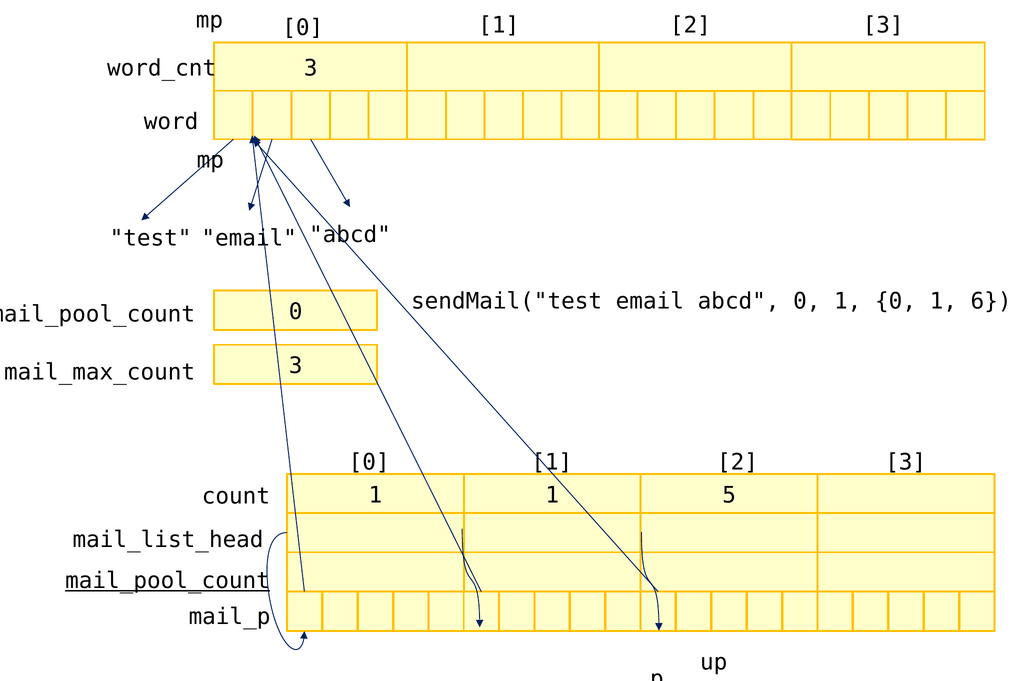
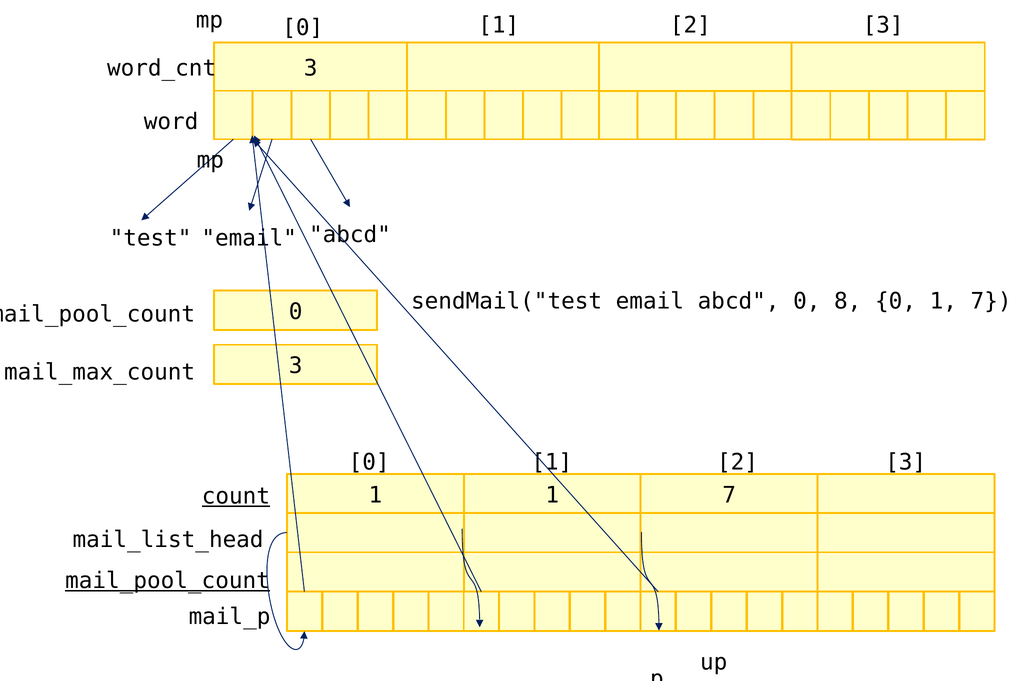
abcd 0 1: 1 -> 8 (848, 301)
6: 6 -> 7 (991, 301)
5: 5 -> 7 (729, 495)
count underline: none -> present (236, 496)
